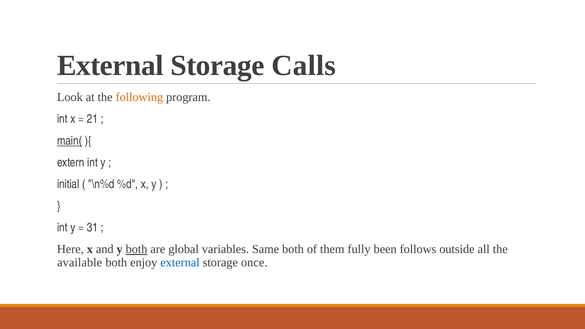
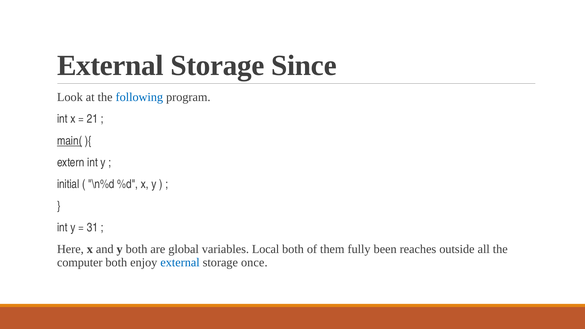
Calls: Calls -> Since (304, 66)
following colour: orange -> blue (139, 97)
both underline: present -> none (137, 249)
Same: Same -> Local (266, 249)
follows: follows -> reaches (418, 249)
available: available -> computer (80, 262)
